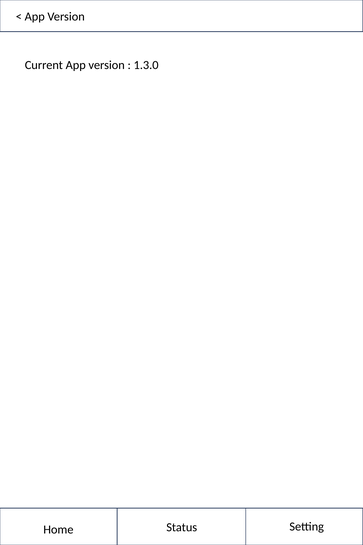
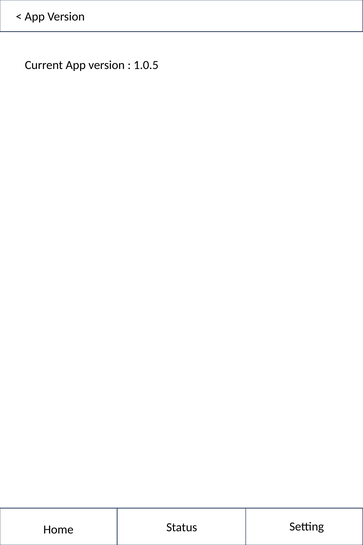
1.3.0: 1.3.0 -> 1.0.5 (146, 65)
